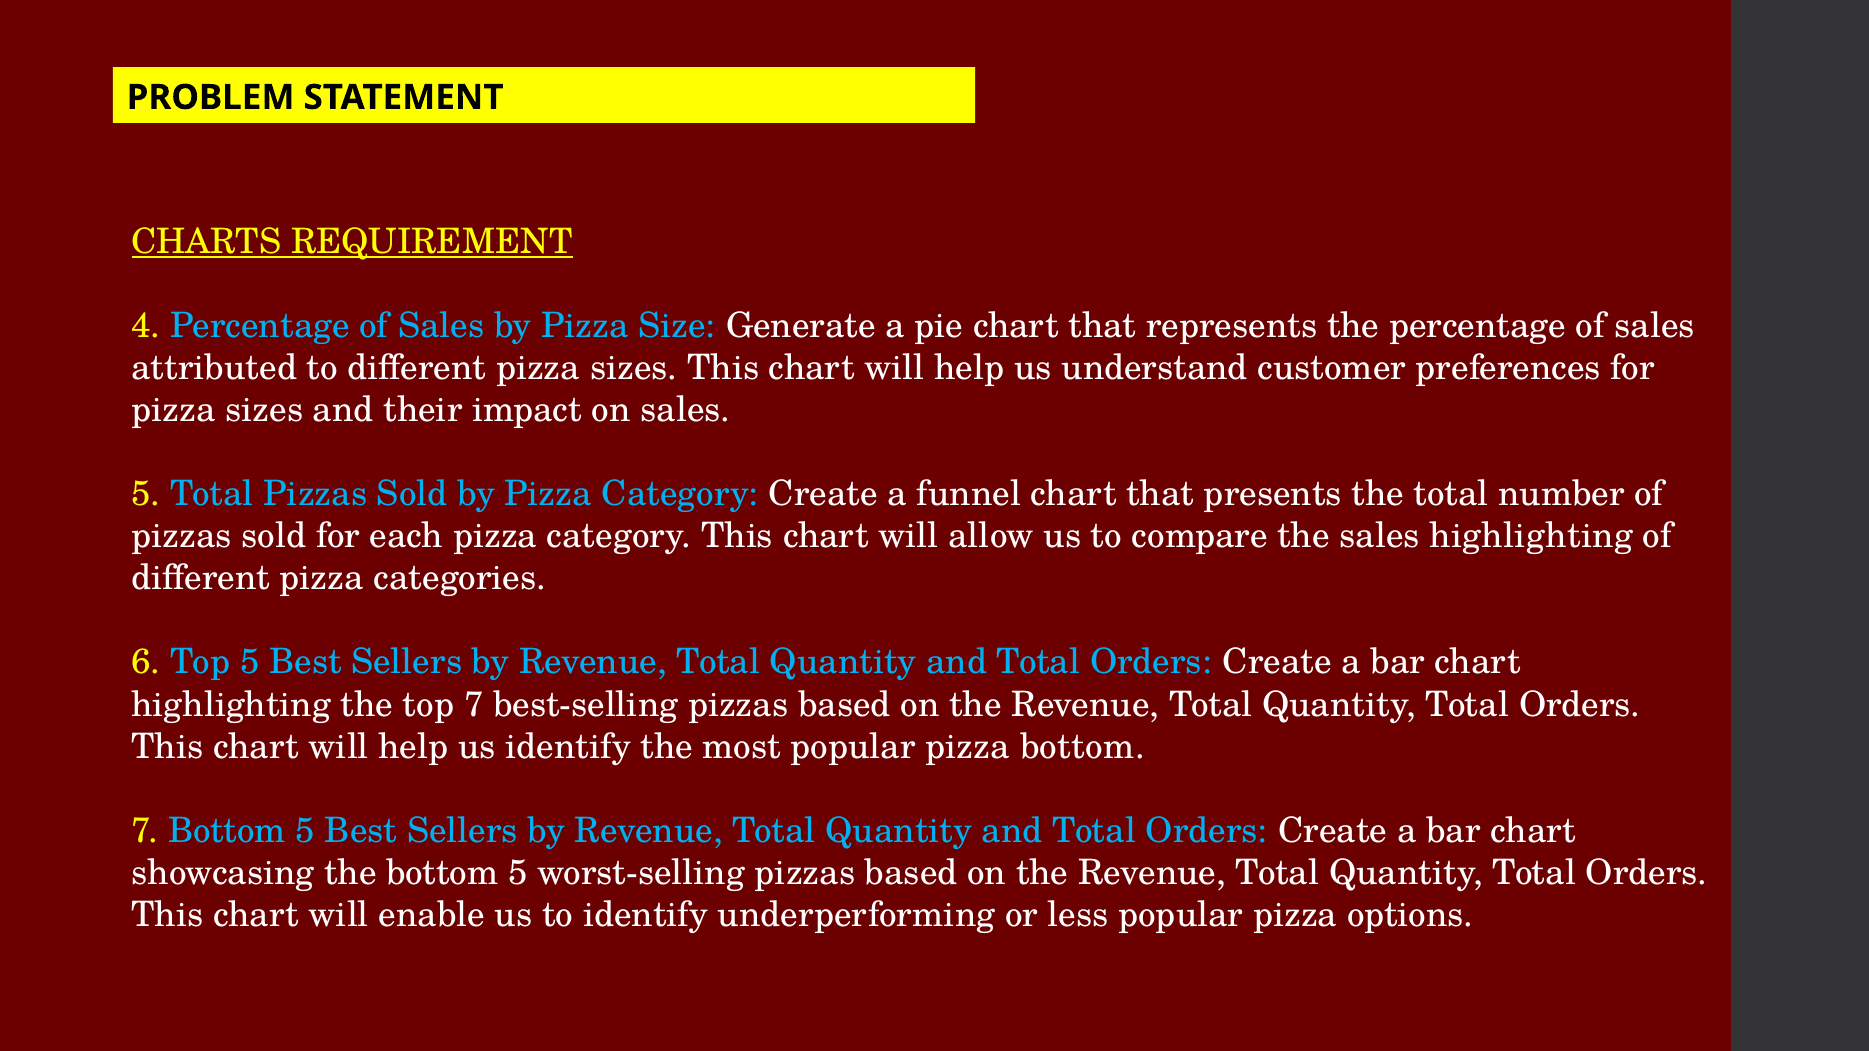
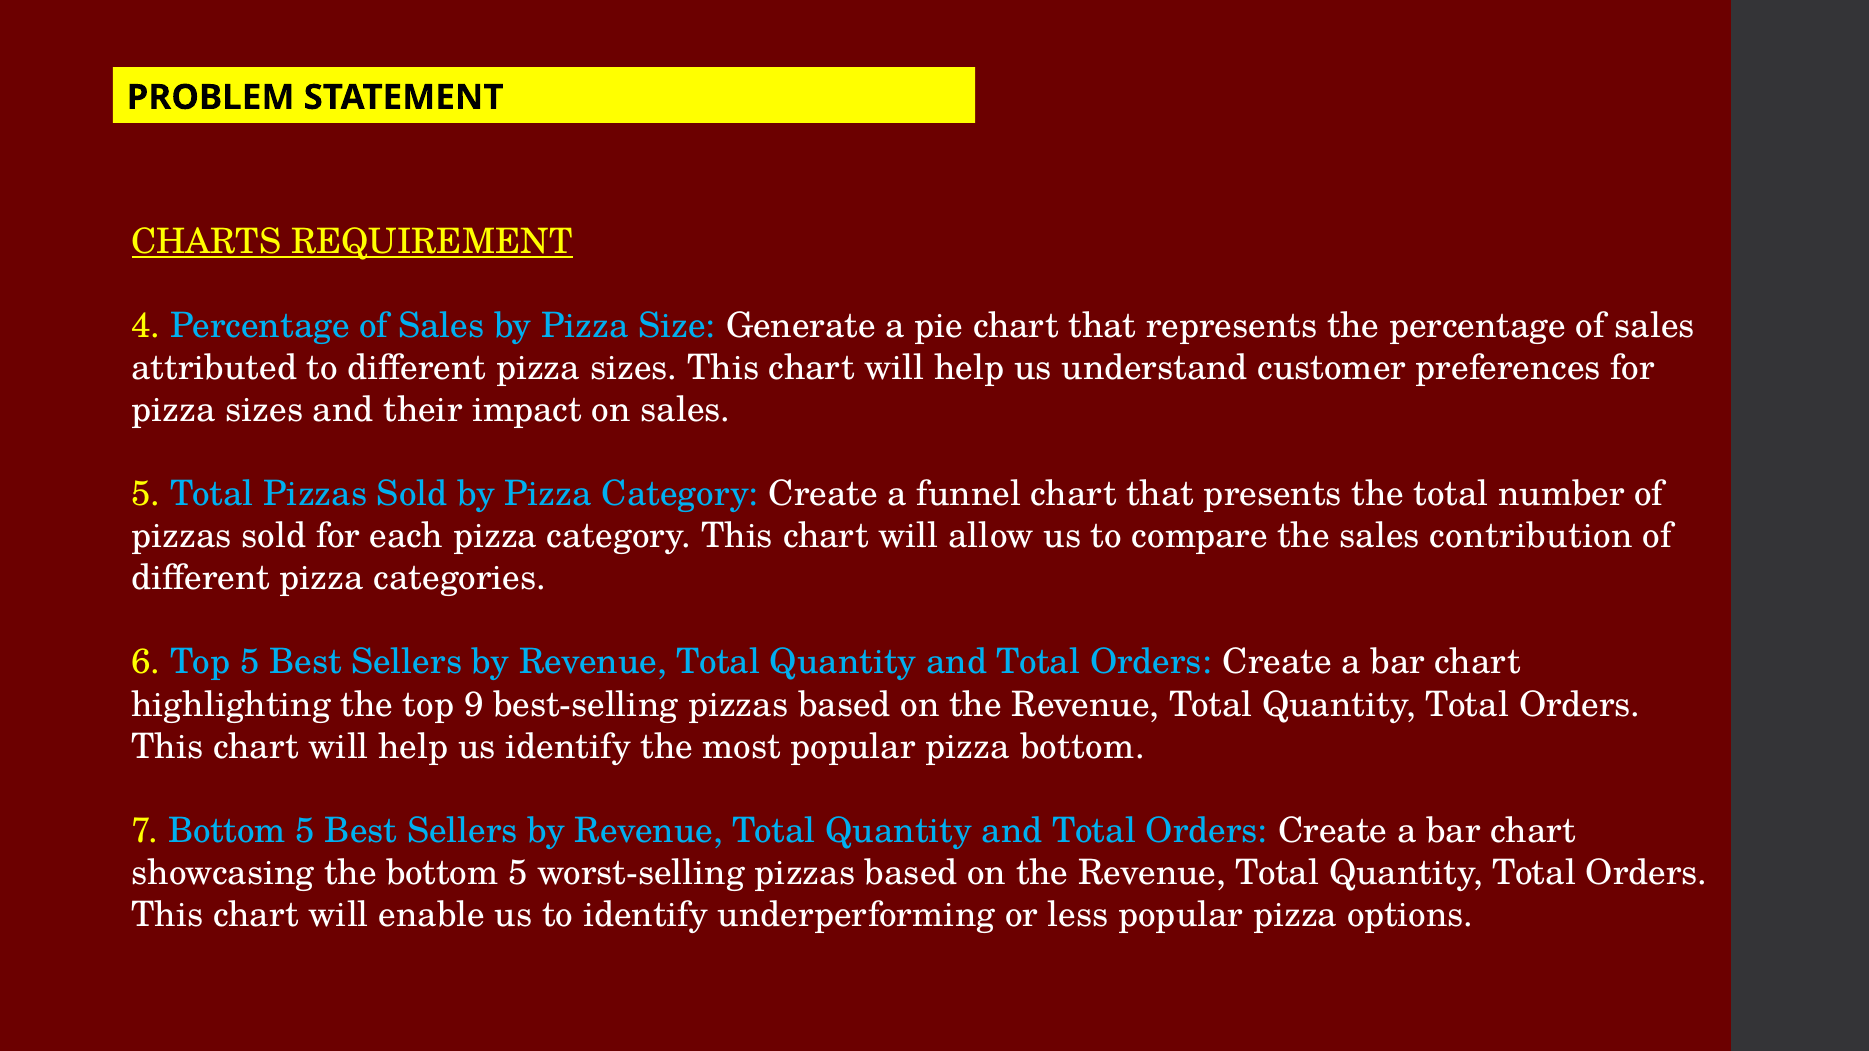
sales highlighting: highlighting -> contribution (1531, 536)
top 7: 7 -> 9 (474, 705)
